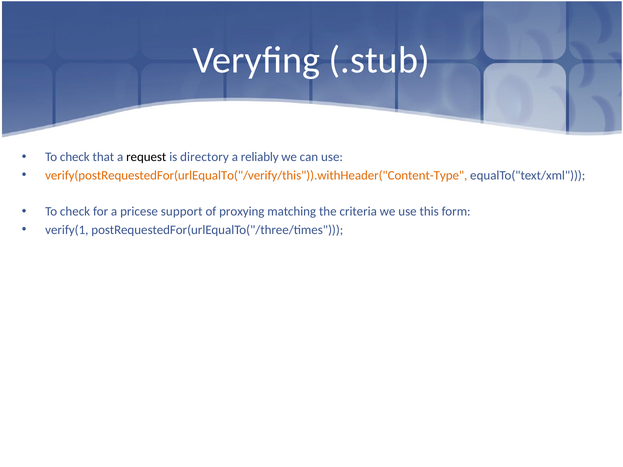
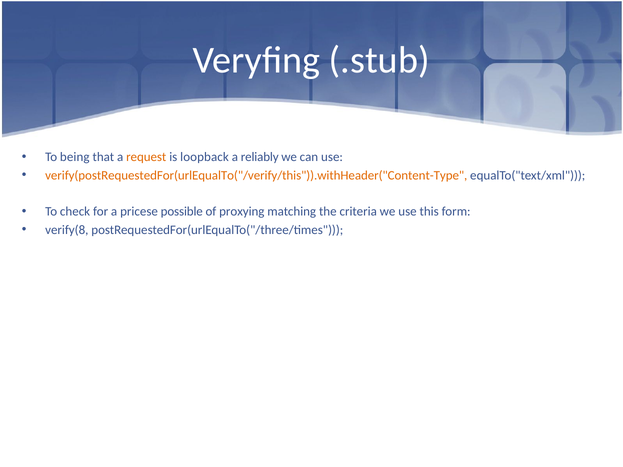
check: check -> being (75, 157)
request colour: black -> orange (146, 157)
directory: directory -> loopback (205, 157)
support: support -> possible (182, 212)
verify(1: verify(1 -> verify(8 (67, 230)
